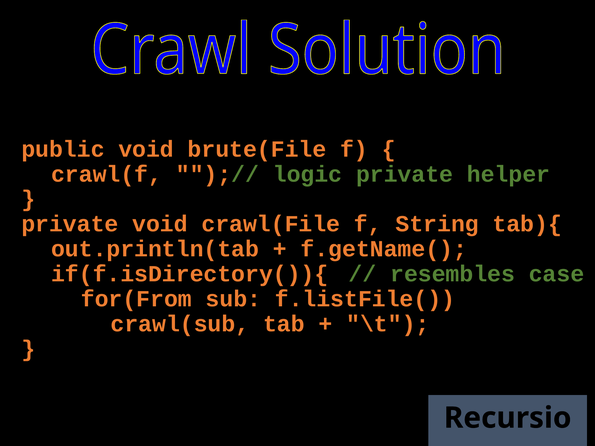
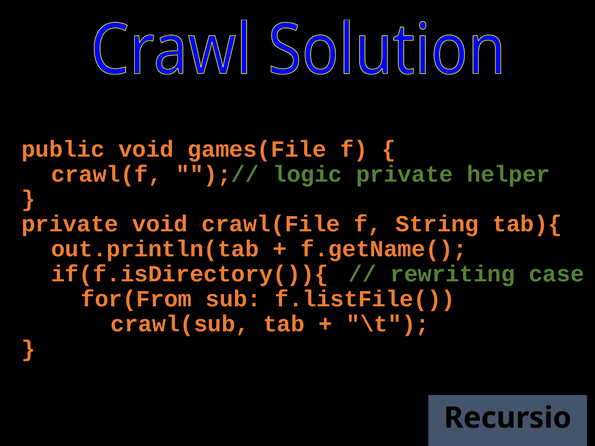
brute(File: brute(File -> games(File (257, 149)
resembles: resembles -> rewriting (453, 274)
